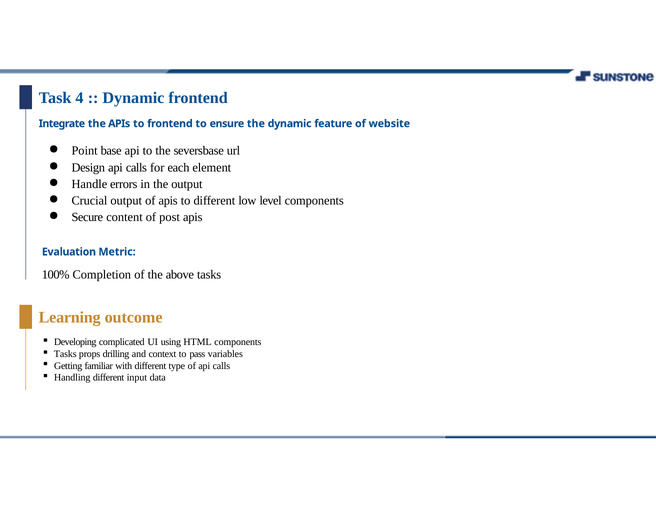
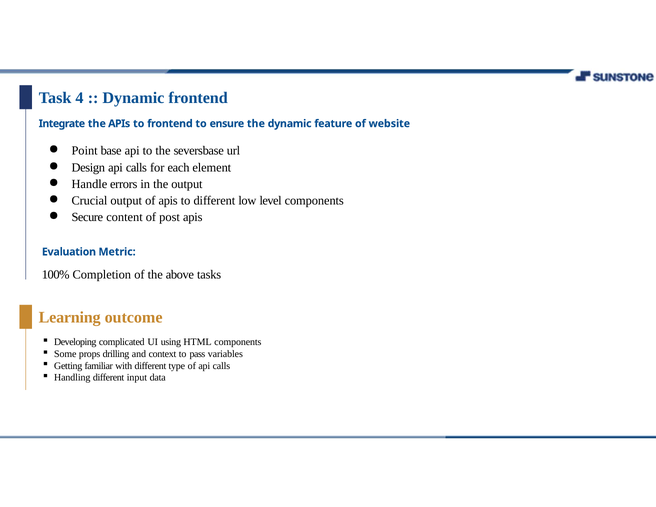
Tasks: Tasks -> Some (65, 354)
